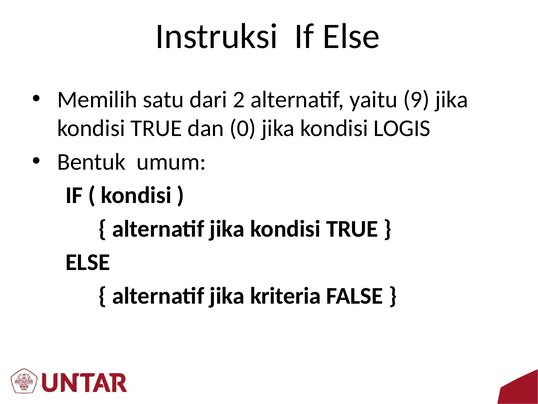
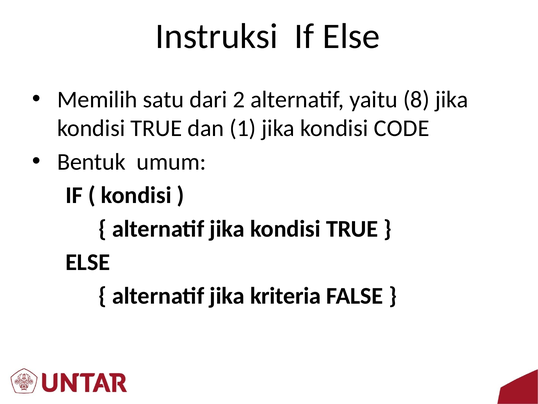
9: 9 -> 8 (416, 99)
0: 0 -> 1 (243, 128)
LOGIS: LOGIS -> CODE (402, 128)
